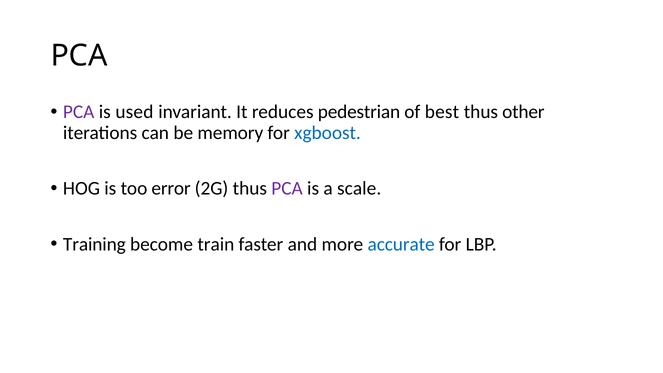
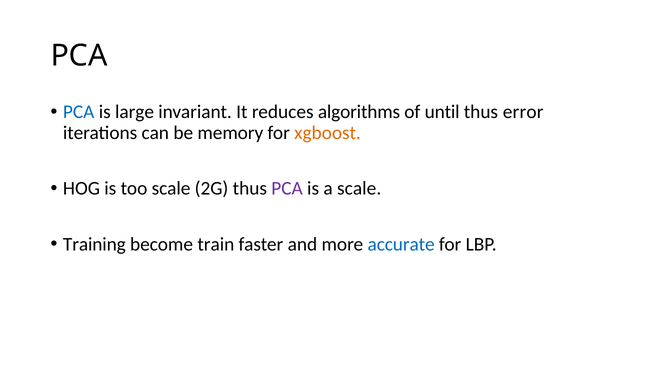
PCA colour: purple -> blue (79, 112)
used: used -> large (135, 112)
pedestrian: pedestrian -> algorithms (359, 112)
best: best -> until (442, 112)
other: other -> error (523, 112)
xgboost colour: blue -> orange (328, 133)
too error: error -> scale (171, 189)
